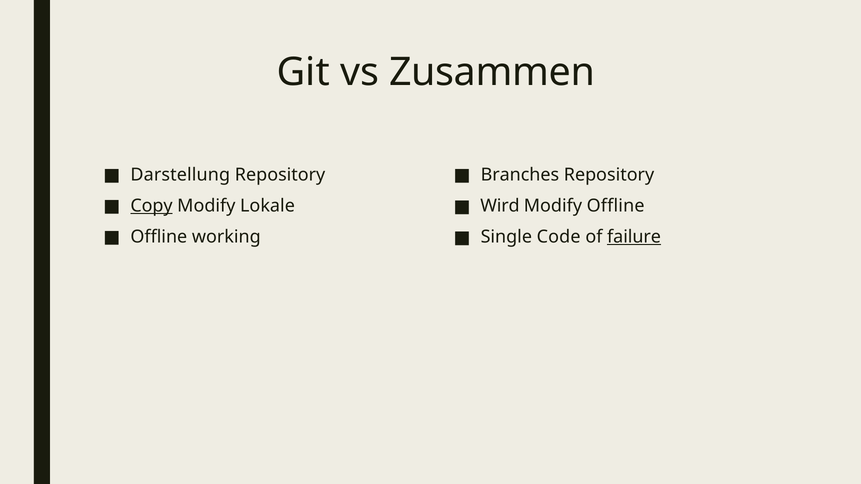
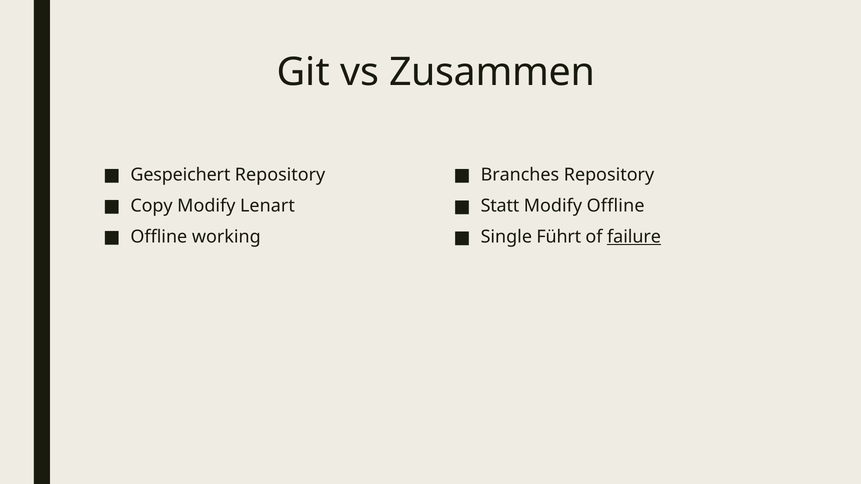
Darstellung: Darstellung -> Gespeichert (180, 175)
Copy underline: present -> none (151, 206)
Lokale: Lokale -> Lenart (267, 206)
Wird: Wird -> Statt (500, 206)
Code: Code -> Führt (559, 237)
